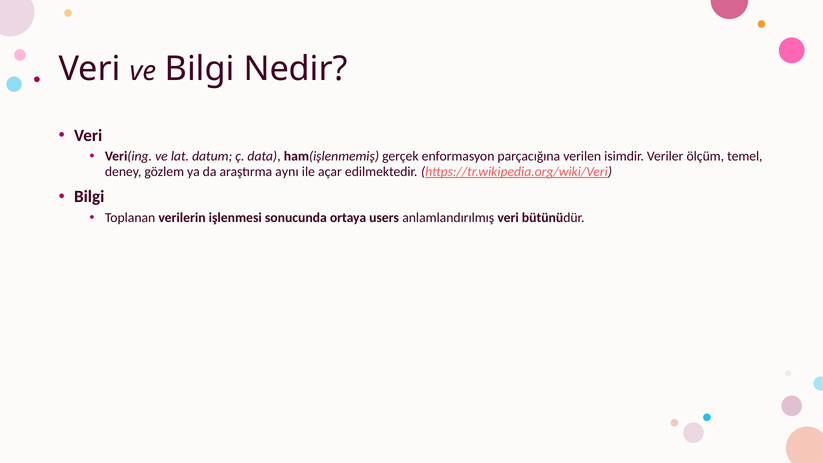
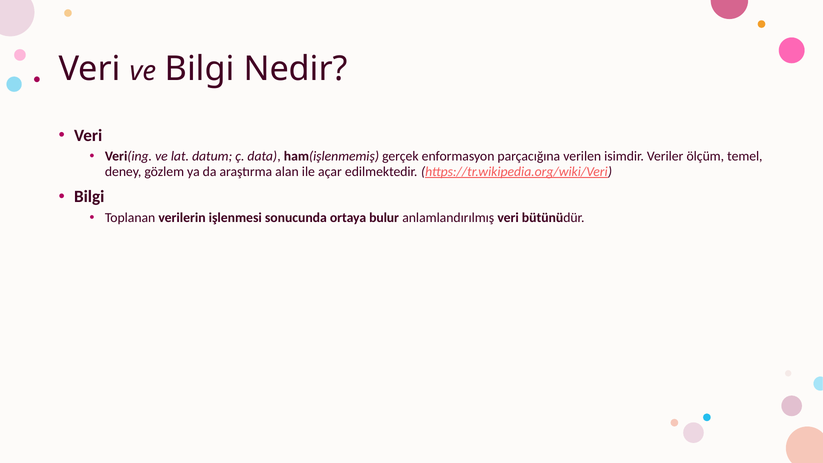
aynı: aynı -> alan (287, 171)
users: users -> bulur (384, 218)
